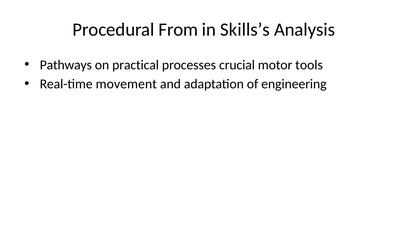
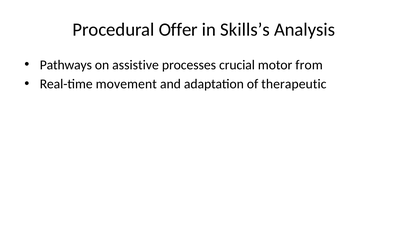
From: From -> Offer (178, 30)
practical: practical -> assistive (136, 65)
tools: tools -> from (309, 65)
engineering: engineering -> therapeutic (294, 84)
